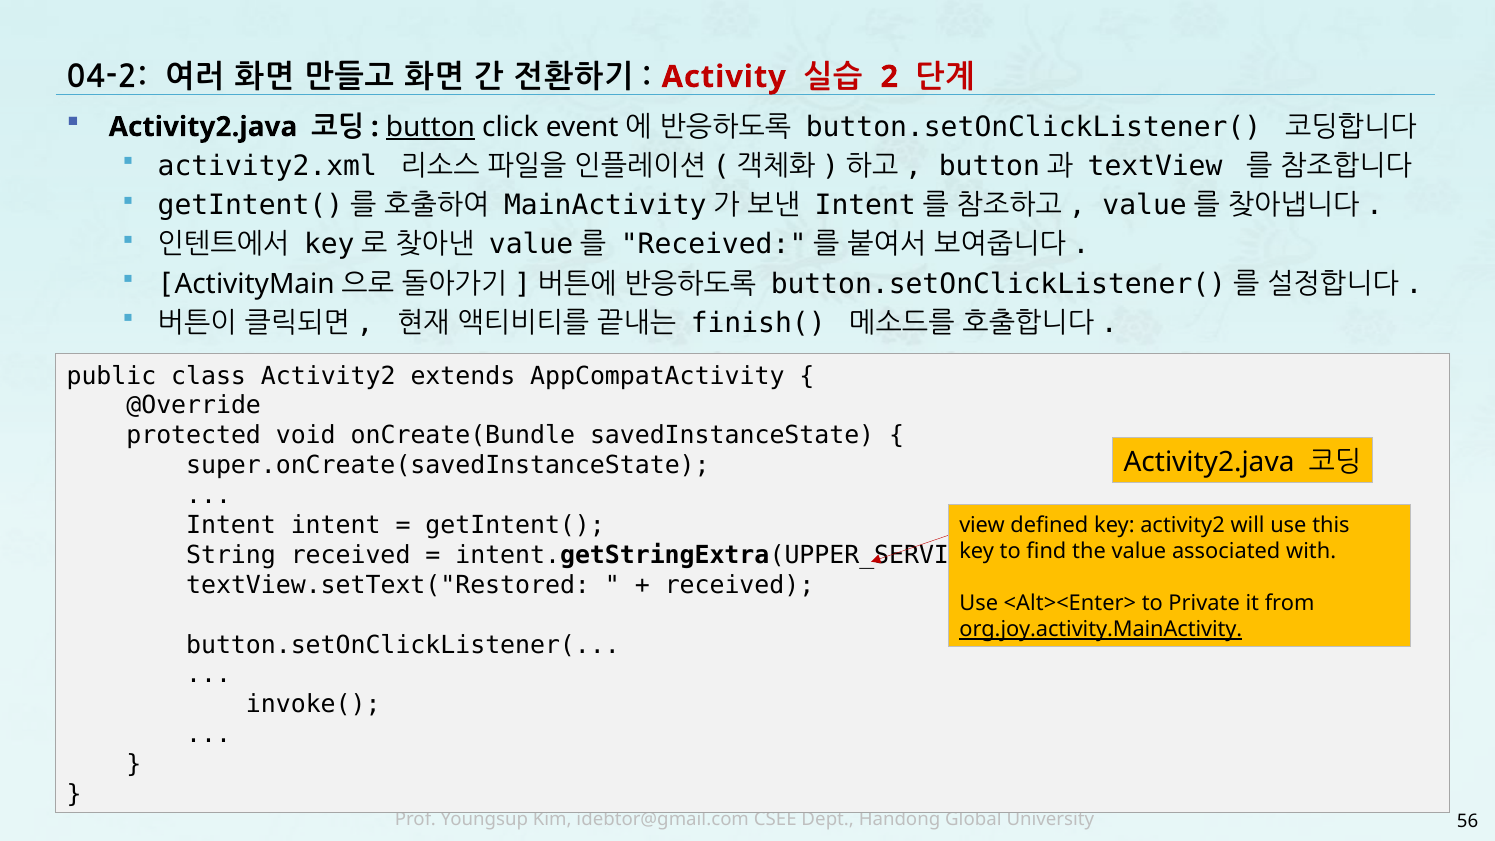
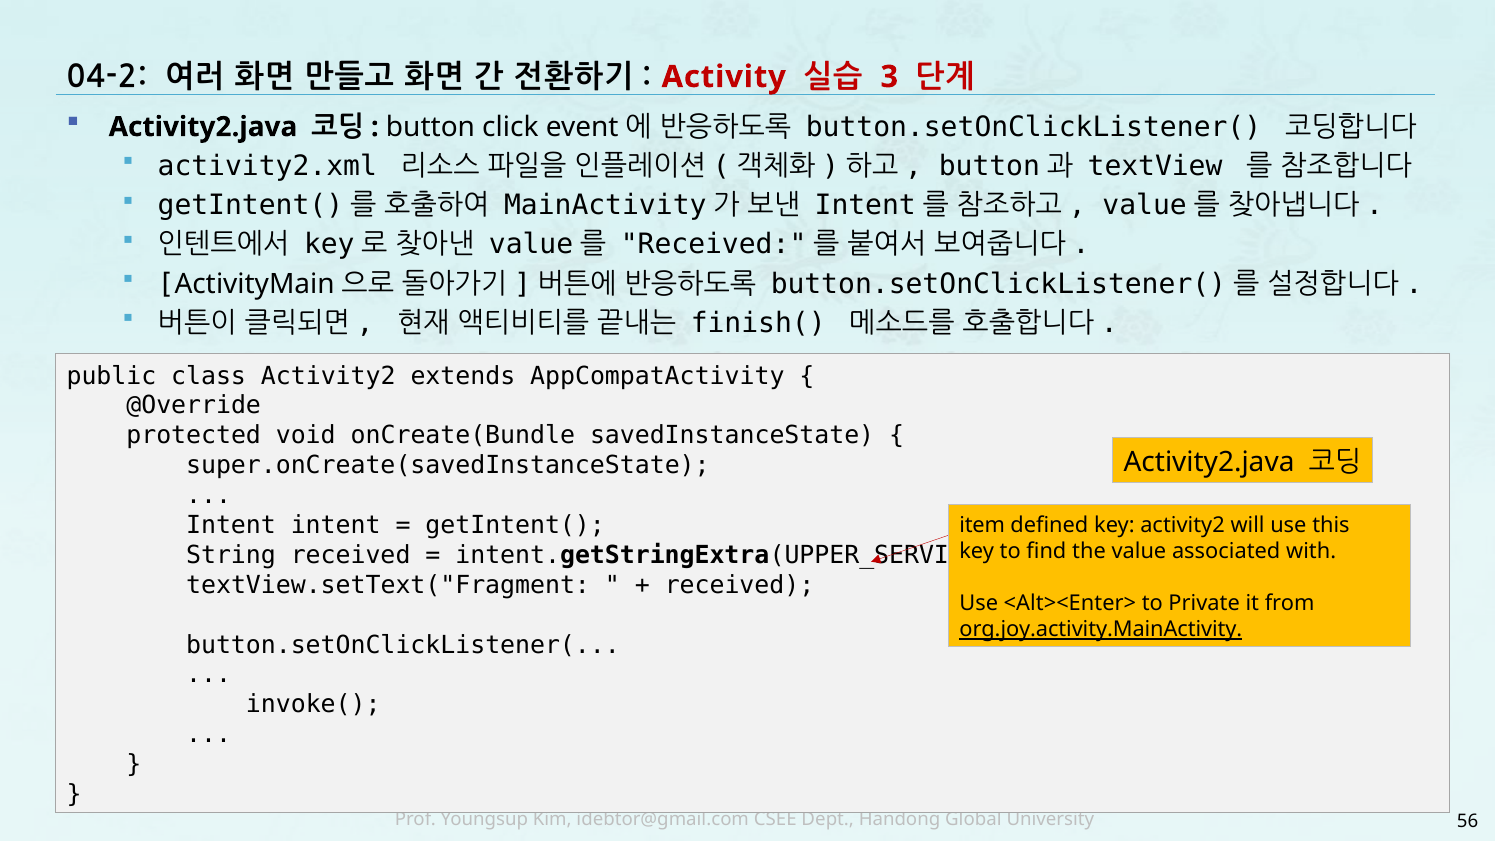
2: 2 -> 3 (889, 77)
button underline: present -> none (431, 127)
view: view -> item (982, 525)
textView.setText("Restored: textView.setText("Restored -> textView.setText("Fragment (388, 585)
